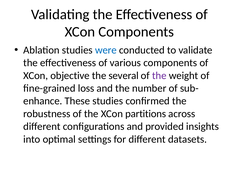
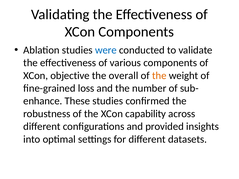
several: several -> overall (124, 76)
the colour: purple -> orange (159, 76)
partitions: partitions -> capability (146, 114)
